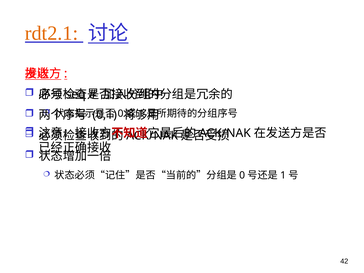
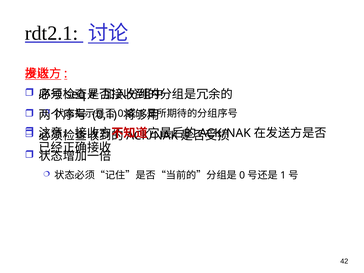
rdt2.1 colour: orange -> black (51, 33)
